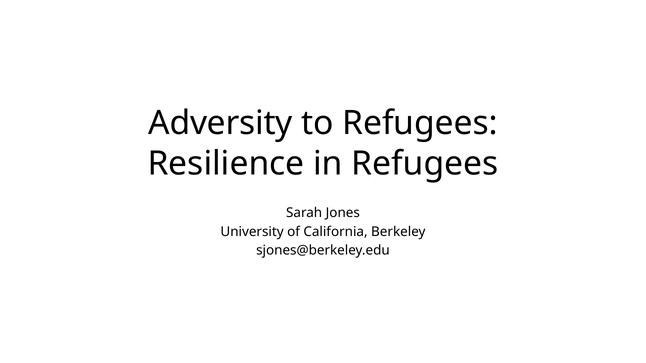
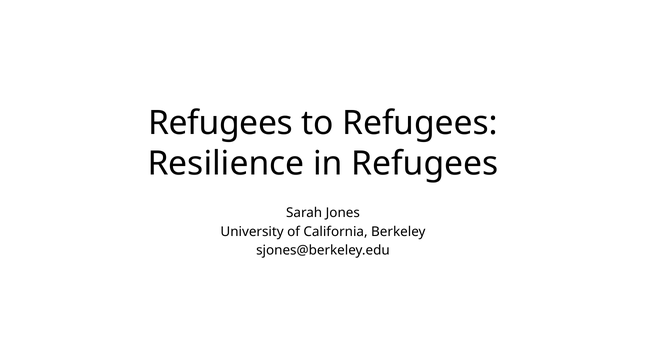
Adversity: Adversity -> Refugees (221, 123)
